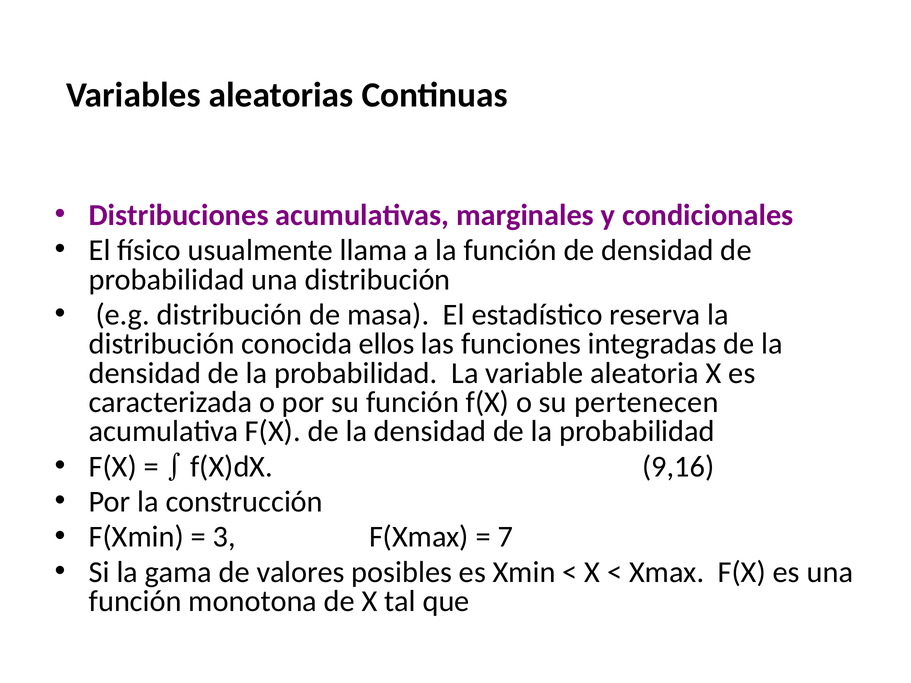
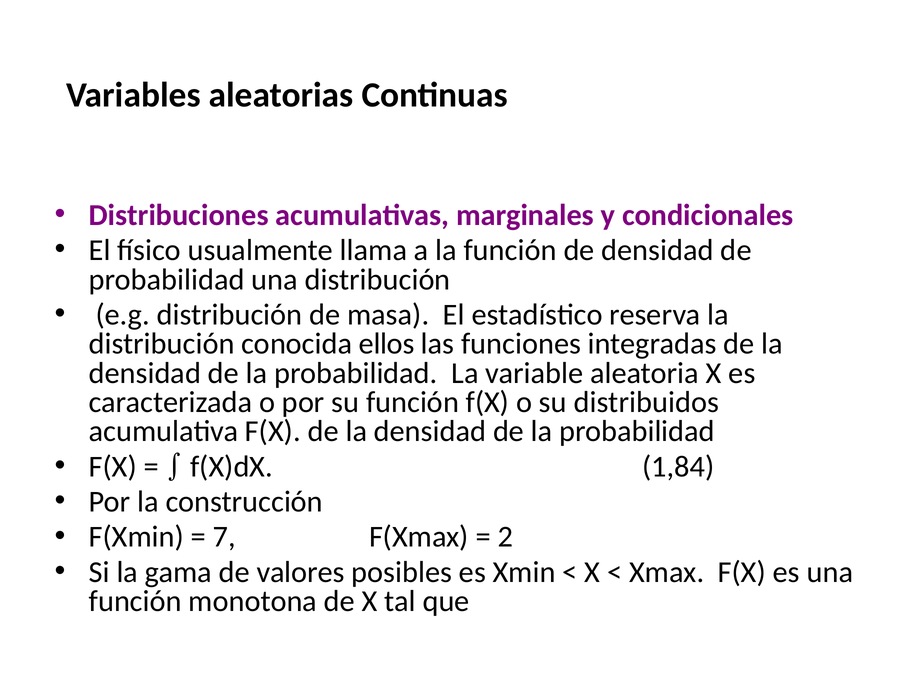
pertenecen: pertenecen -> distribuidos (646, 402)
9,16: 9,16 -> 1,84 (678, 467)
3: 3 -> 7 (224, 537)
7: 7 -> 2 (505, 537)
